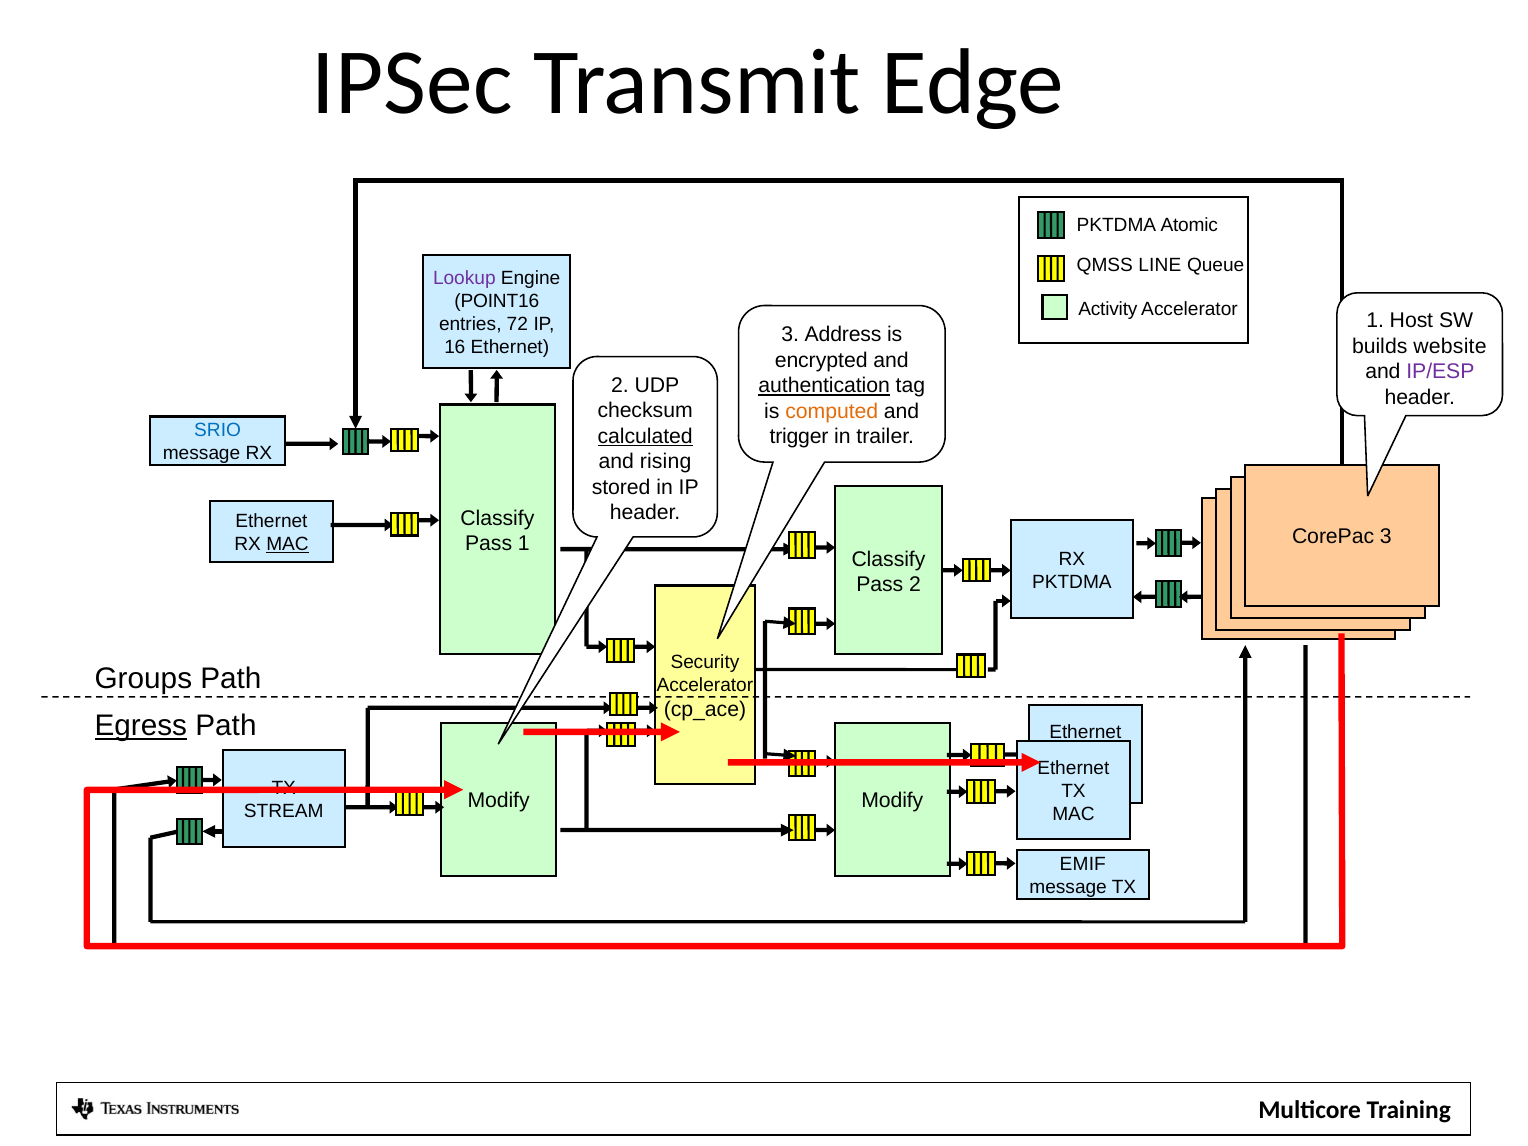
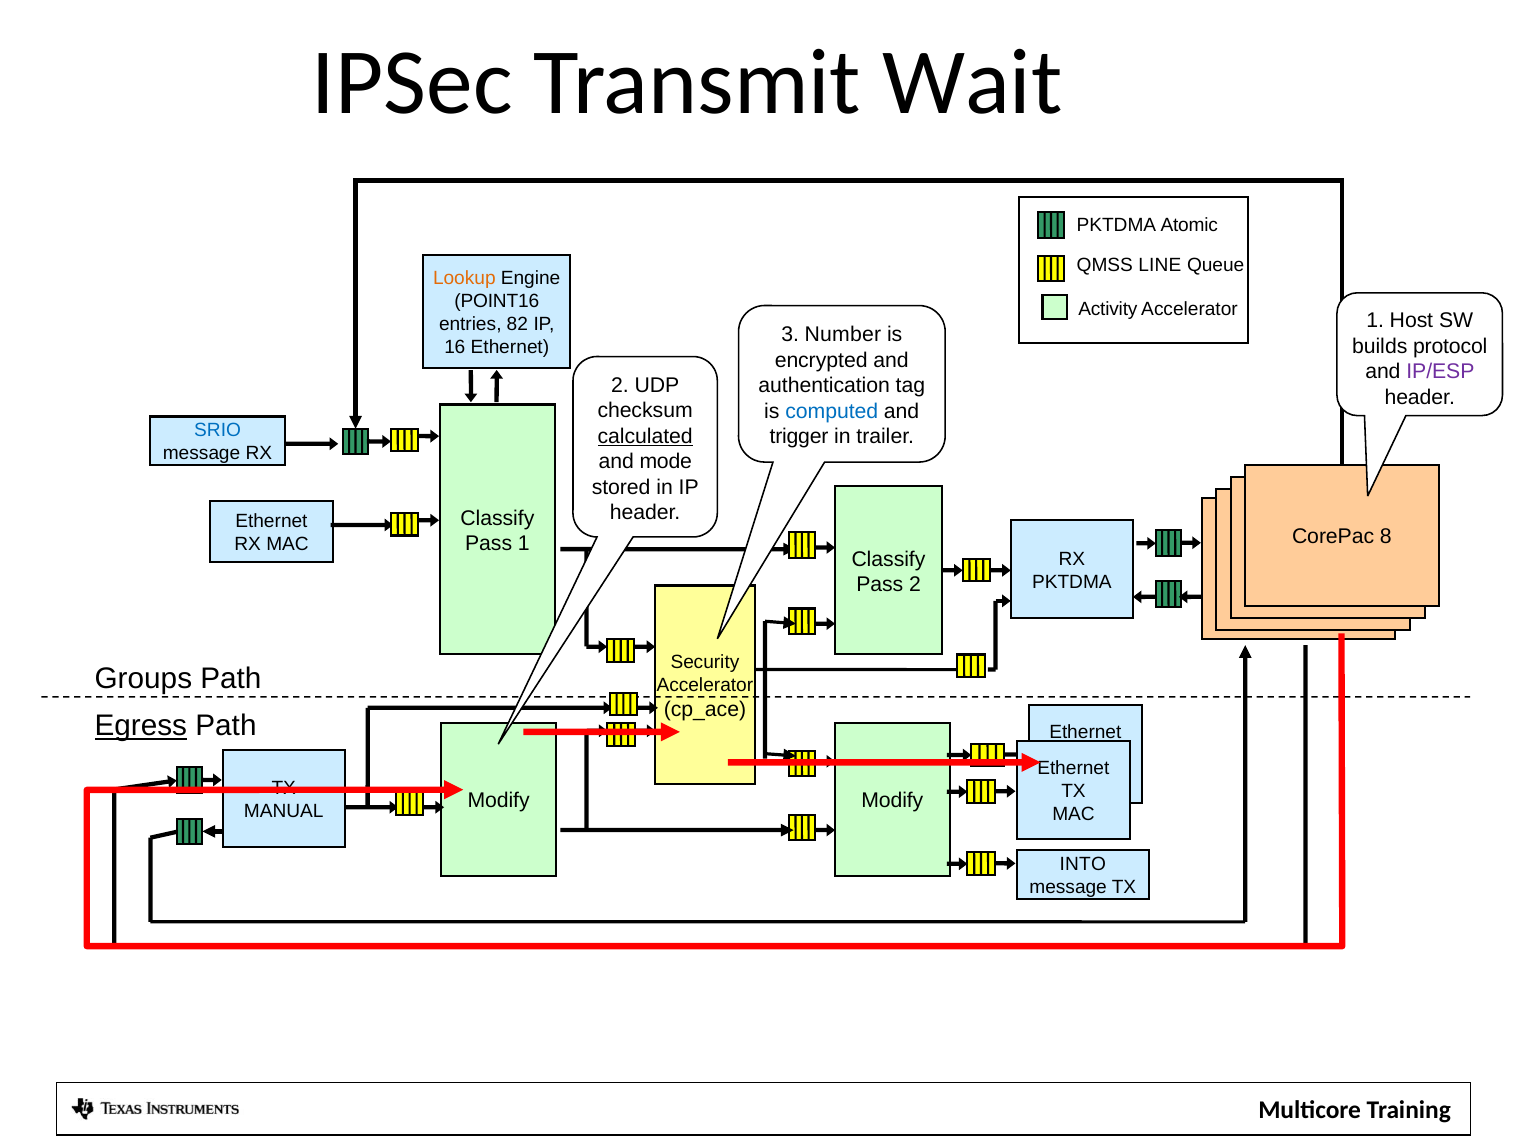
Edge: Edge -> Wait (972, 83)
Lookup colour: purple -> orange (464, 278)
72: 72 -> 82 (517, 324)
Address: Address -> Number (843, 335)
website: website -> protocol (1450, 346)
authentication underline: present -> none (824, 386)
computed colour: orange -> blue (832, 411)
rising: rising -> mode (666, 462)
3: 3 -> 8 (1386, 537)
MAC underline: present -> none (287, 544)
STREAM: STREAM -> MANUAL (284, 811)
EMIF: EMIF -> INTO (1083, 864)
